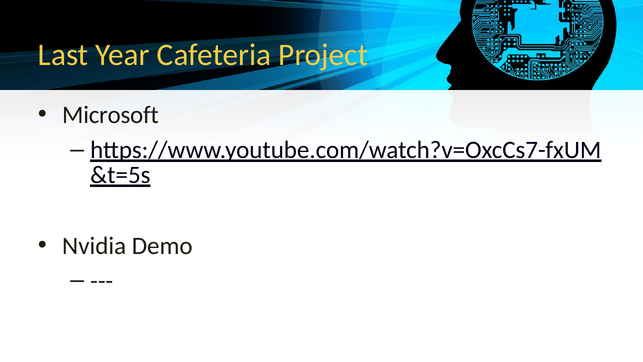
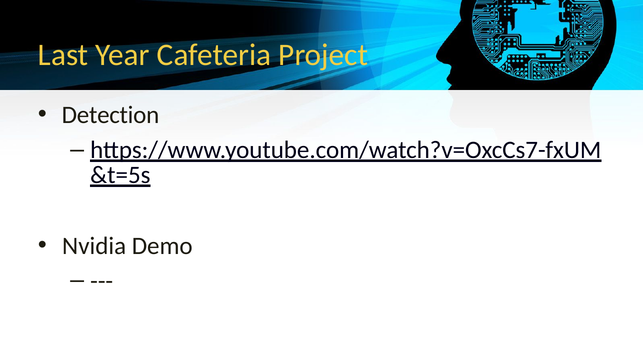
Microsoft: Microsoft -> Detection (110, 115)
